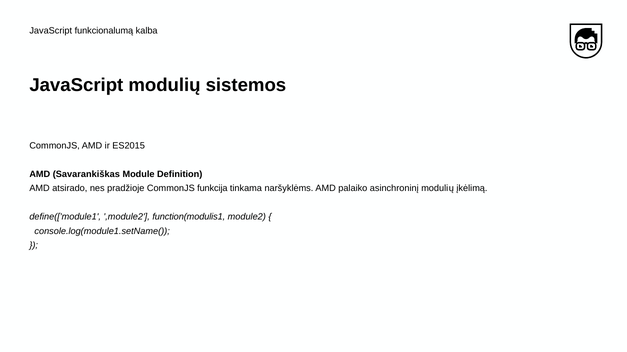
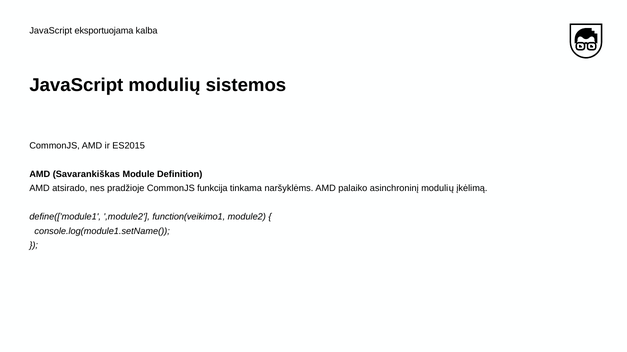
funkcionalumą: funkcionalumą -> eksportuojama (104, 31)
function(modulis1: function(modulis1 -> function(veikimo1 (189, 217)
